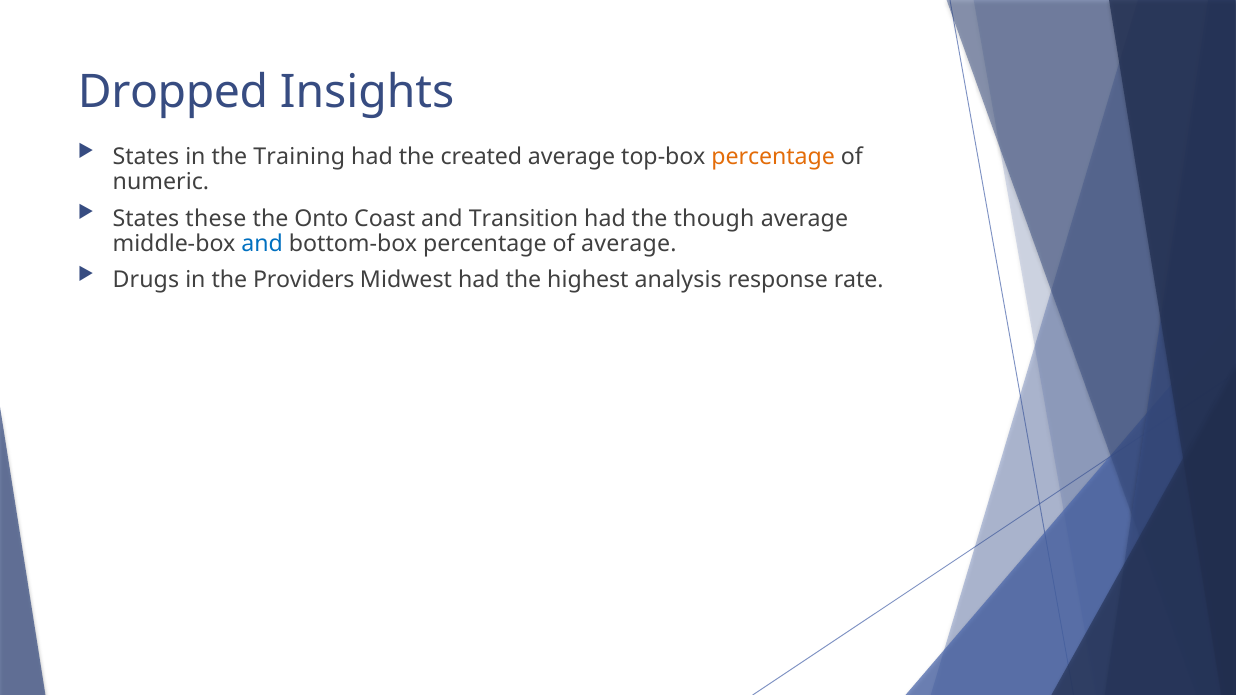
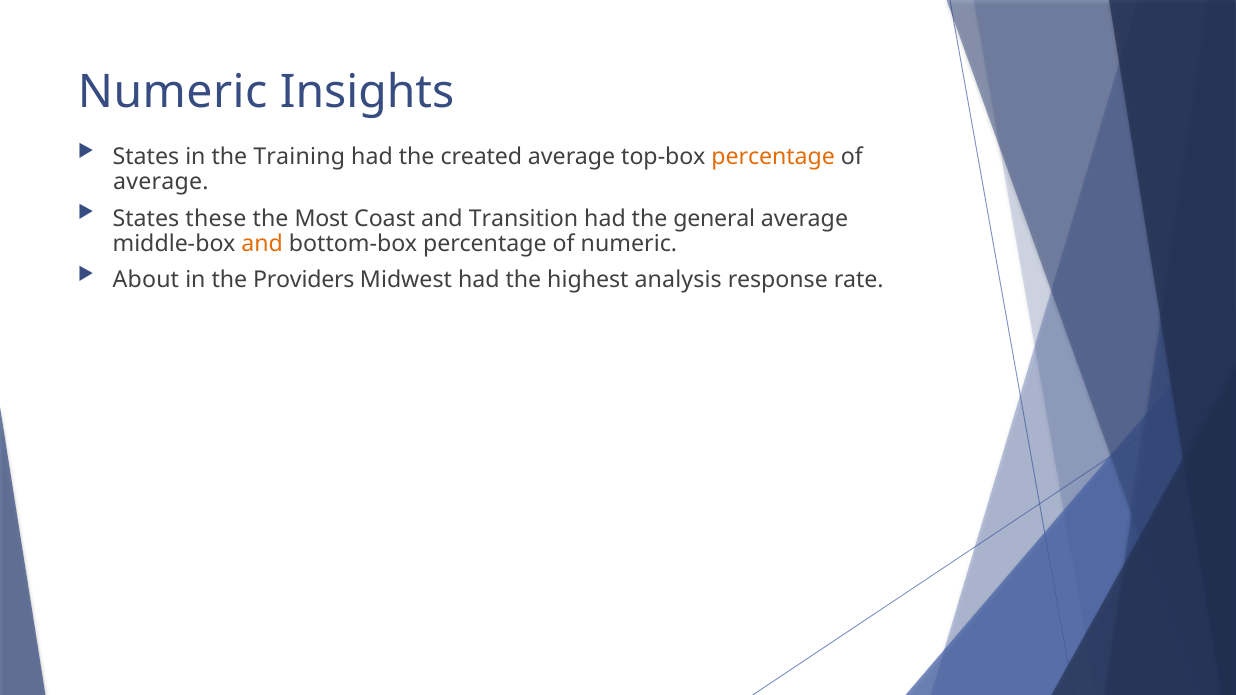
Dropped: Dropped -> Numeric (173, 92)
numeric: numeric -> average (161, 182)
Onto: Onto -> Most (321, 219)
though: though -> general (714, 219)
and colour: blue -> orange (262, 244)
of average: average -> numeric (629, 244)
Drugs: Drugs -> About (146, 280)
